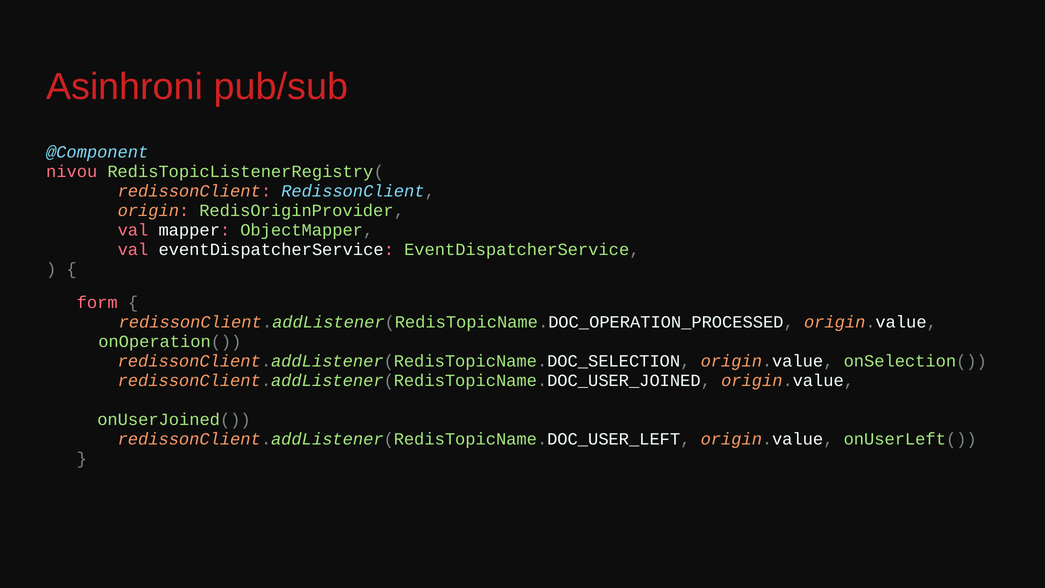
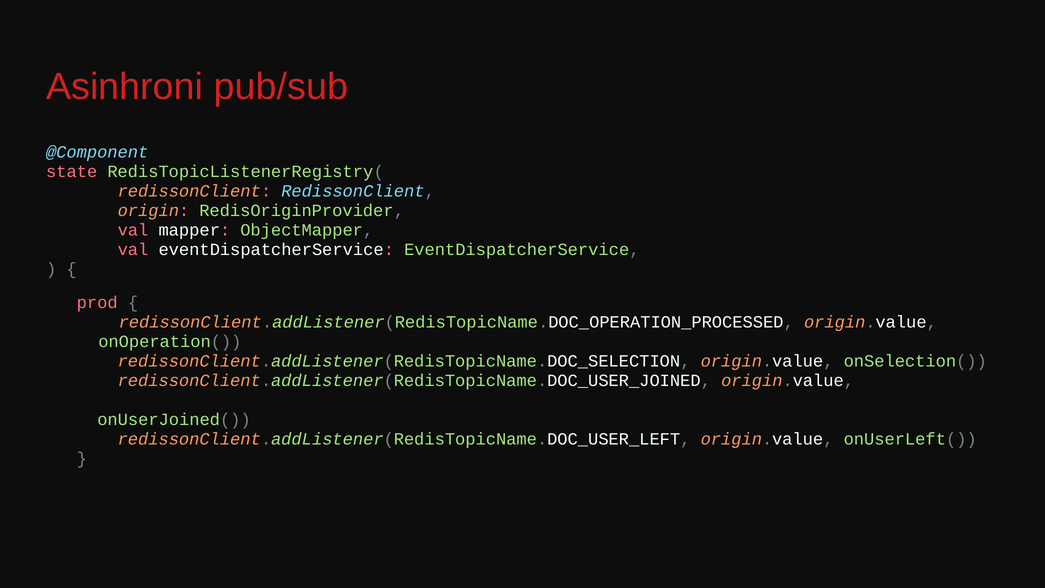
nivou: nivou -> state (72, 172)
form: form -> prod (97, 303)
